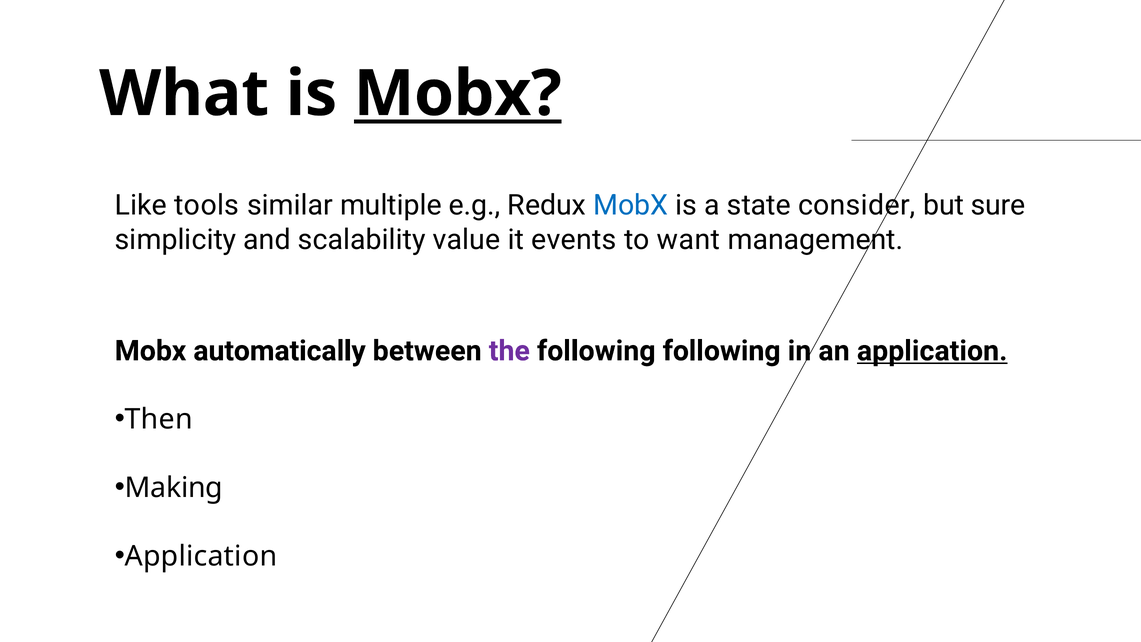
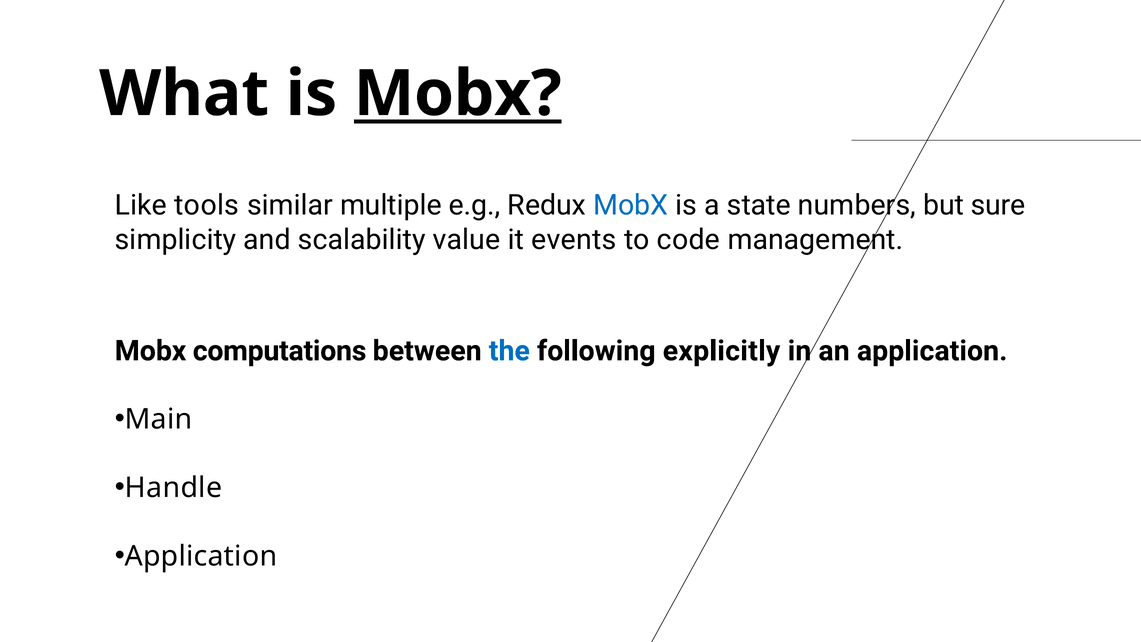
consider: consider -> numbers (857, 205)
want: want -> code (688, 240)
automatically: automatically -> computations (280, 351)
the colour: purple -> blue (509, 351)
following following: following -> explicitly (721, 351)
application underline: present -> none (932, 351)
Then: Then -> Main (159, 419)
Making: Making -> Handle (174, 488)
